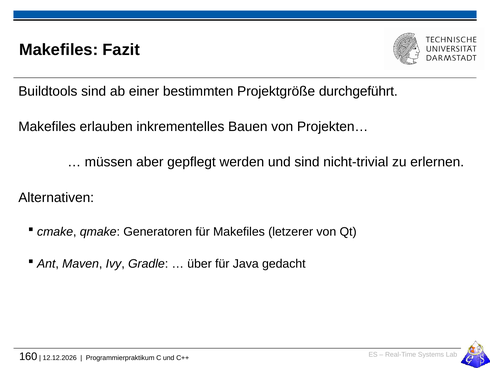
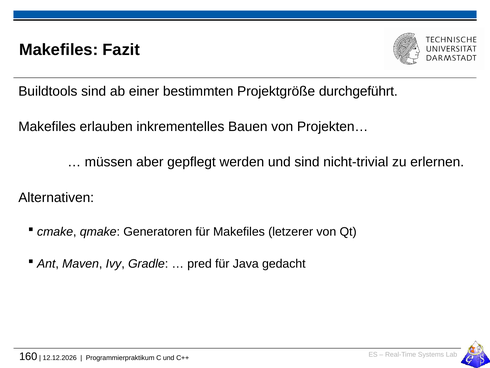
über: über -> pred (200, 263)
